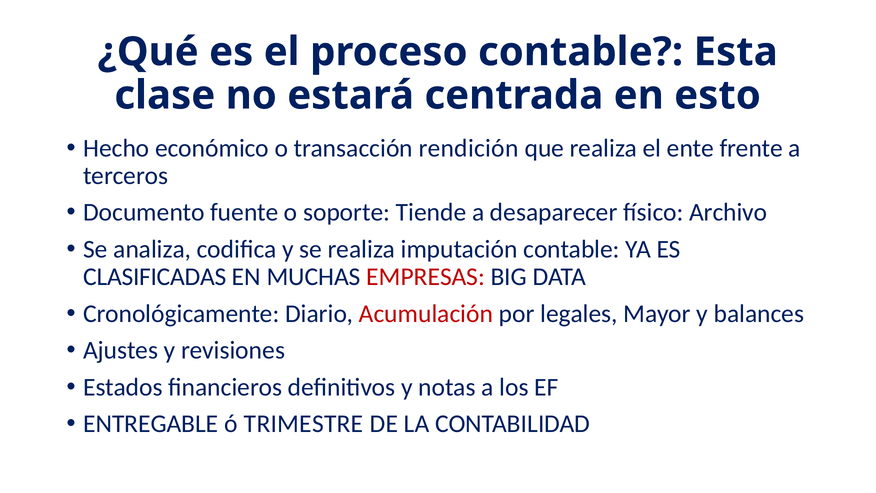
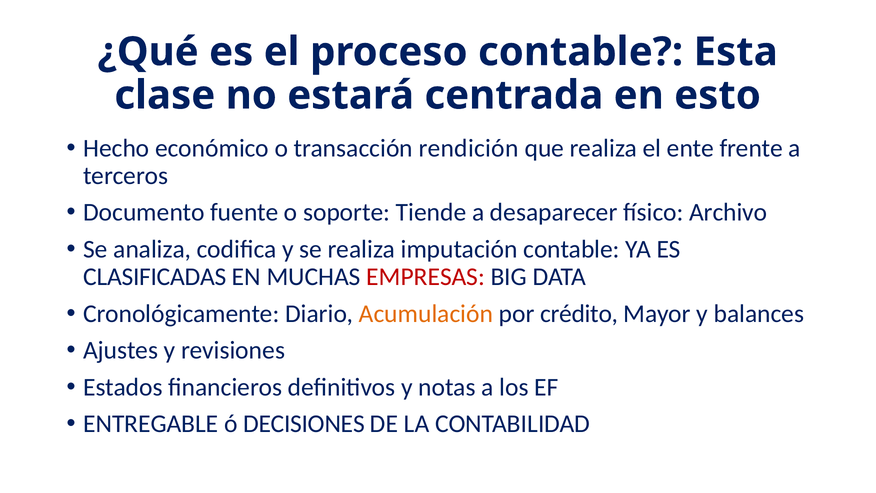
Acumulación colour: red -> orange (426, 313)
legales: legales -> crédito (579, 313)
TRIMESTRE: TRIMESTRE -> DECISIONES (304, 424)
